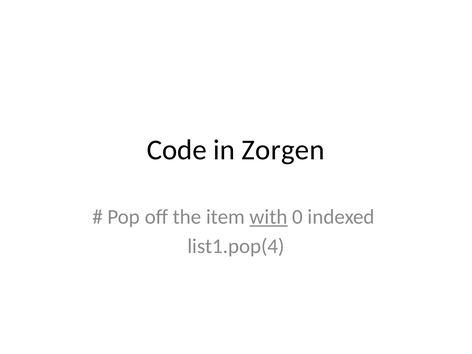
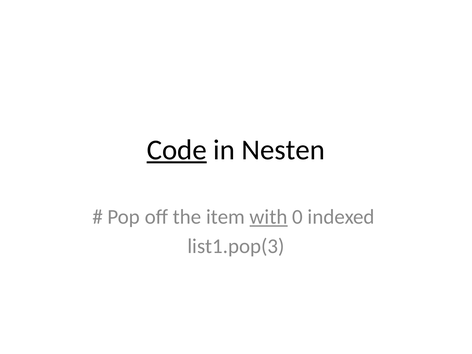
Code underline: none -> present (177, 150)
Zorgen: Zorgen -> Nesten (283, 150)
list1.pop(4: list1.pop(4 -> list1.pop(3 (236, 246)
